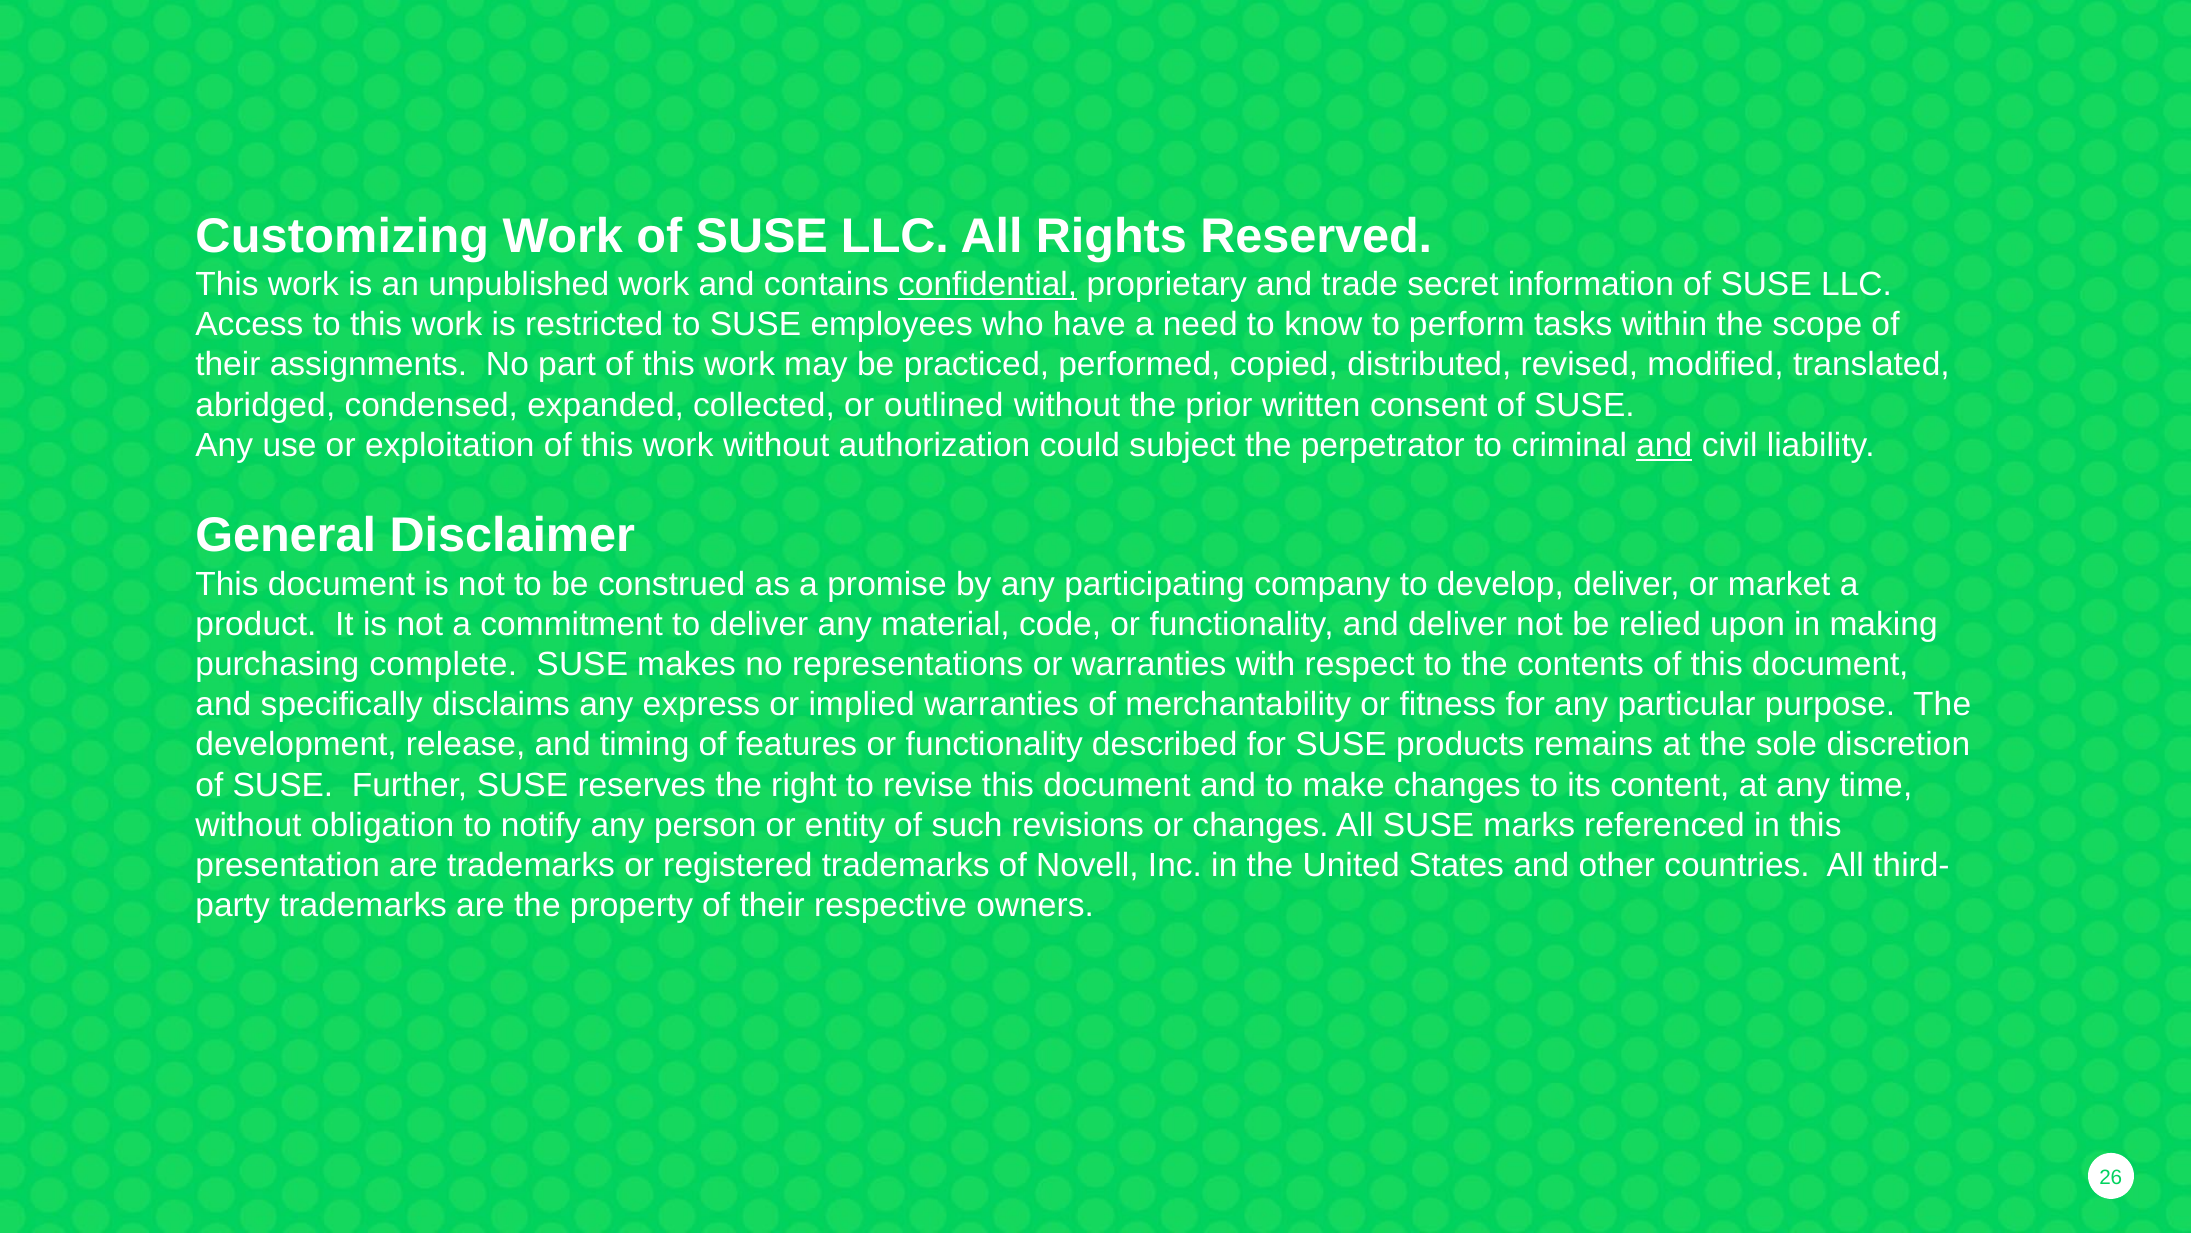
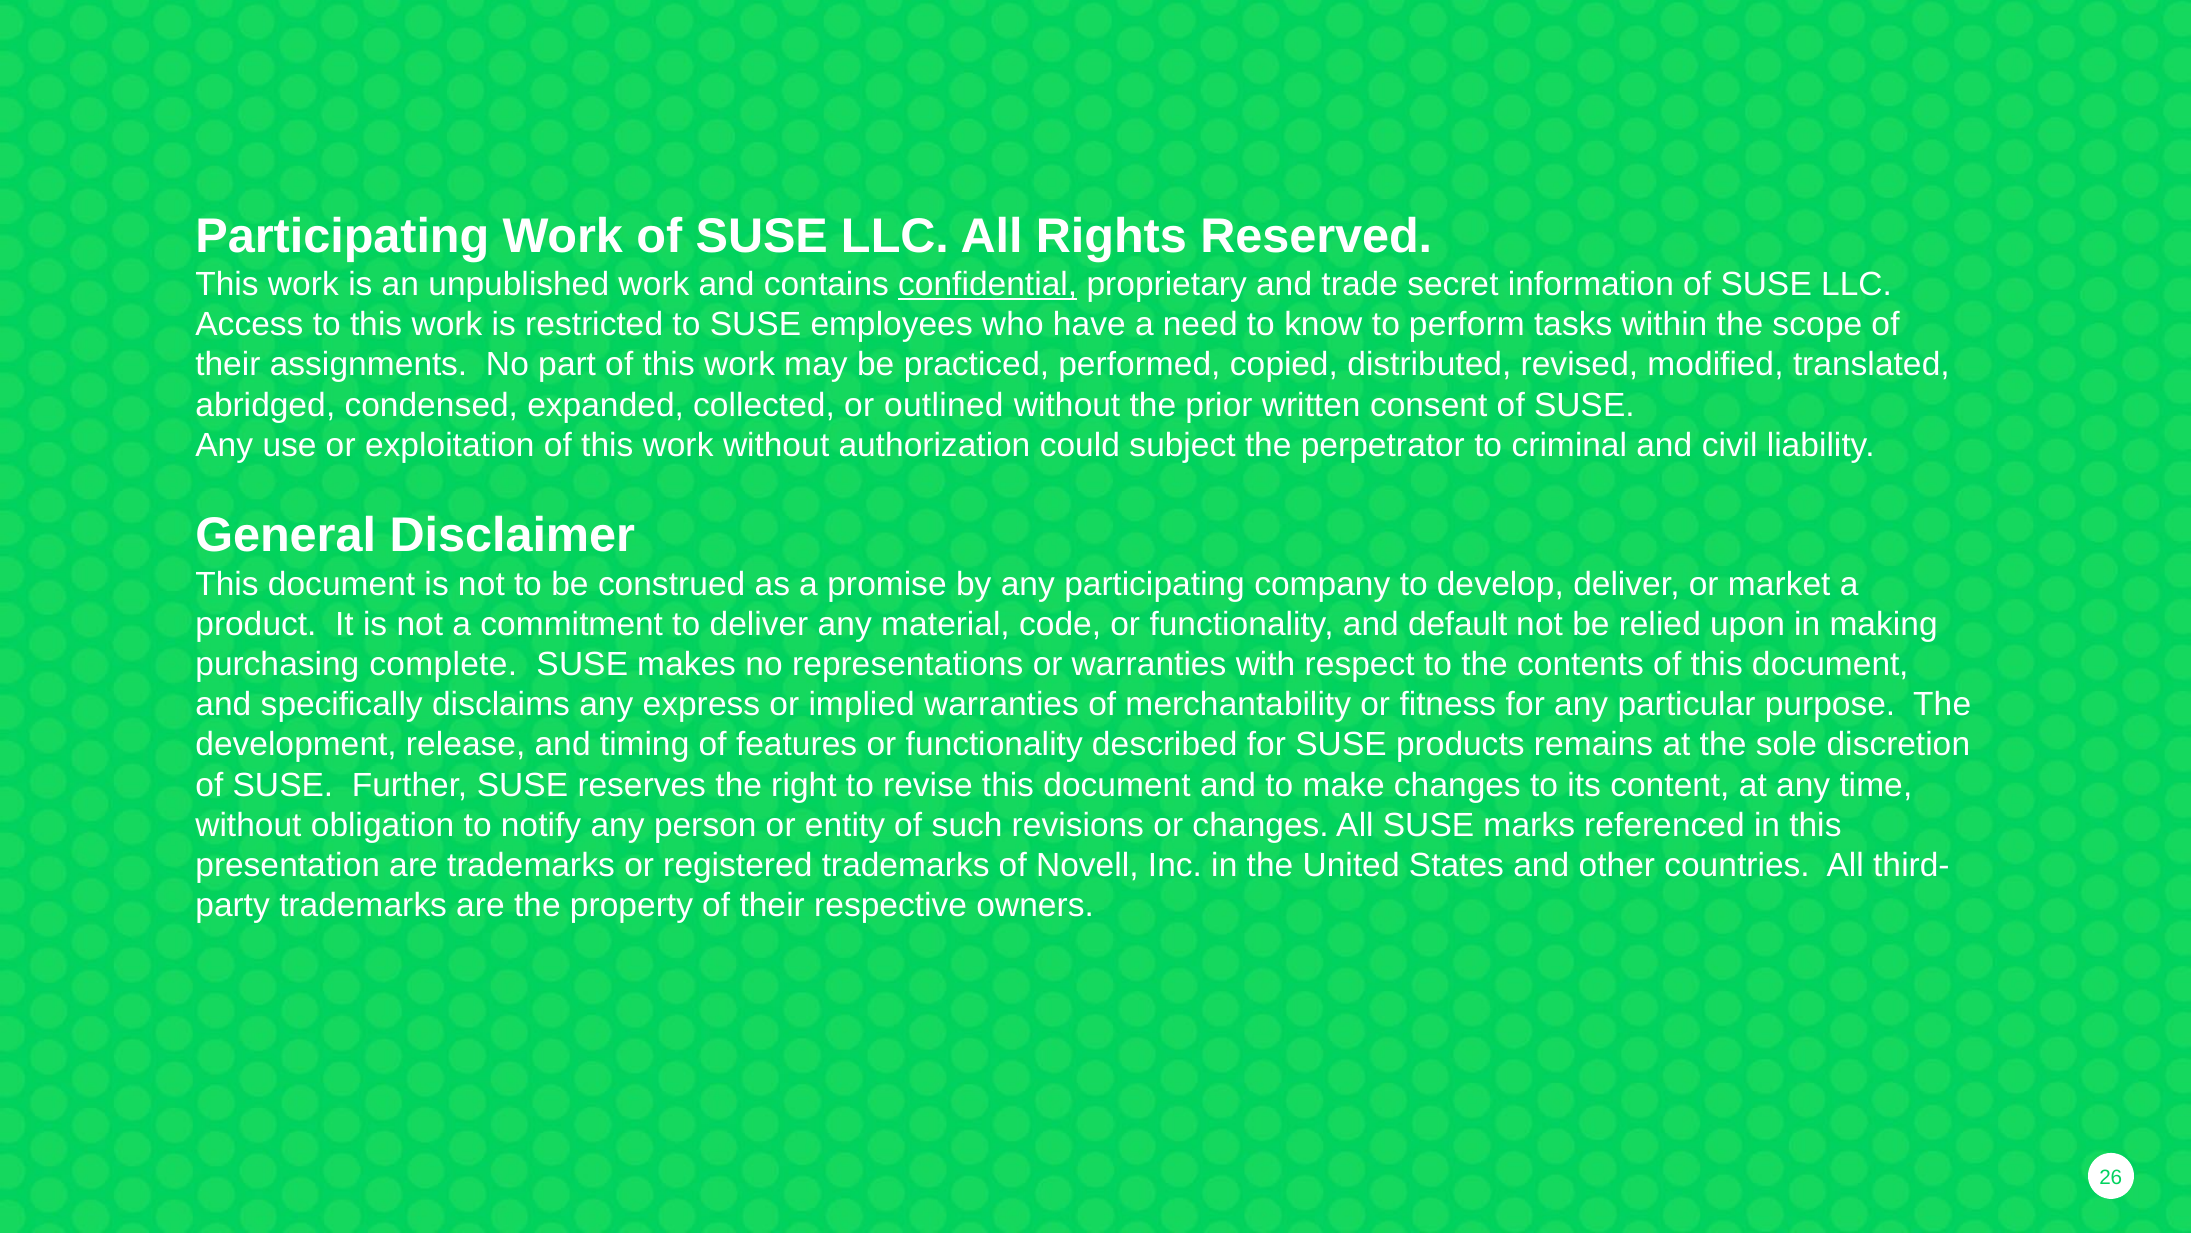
Customizing: Customizing -> Participating (342, 236)
and underline: present -> none (1664, 445)
and deliver: deliver -> default (1458, 624)
